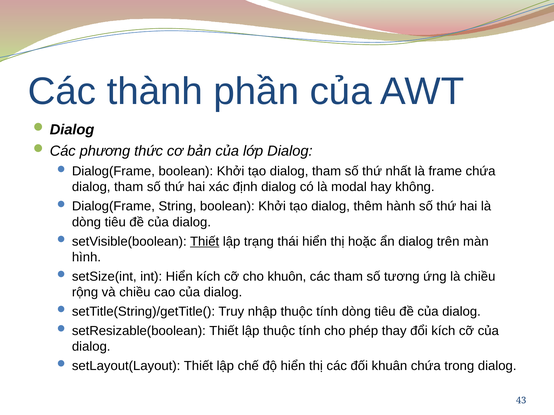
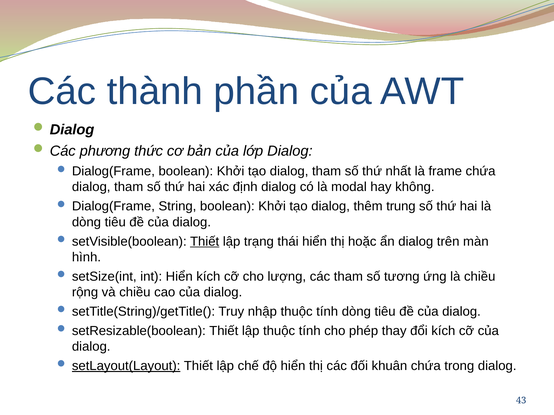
hành: hành -> trung (401, 207)
khuôn: khuôn -> lượng (287, 277)
setLayout(Layout underline: none -> present (126, 366)
